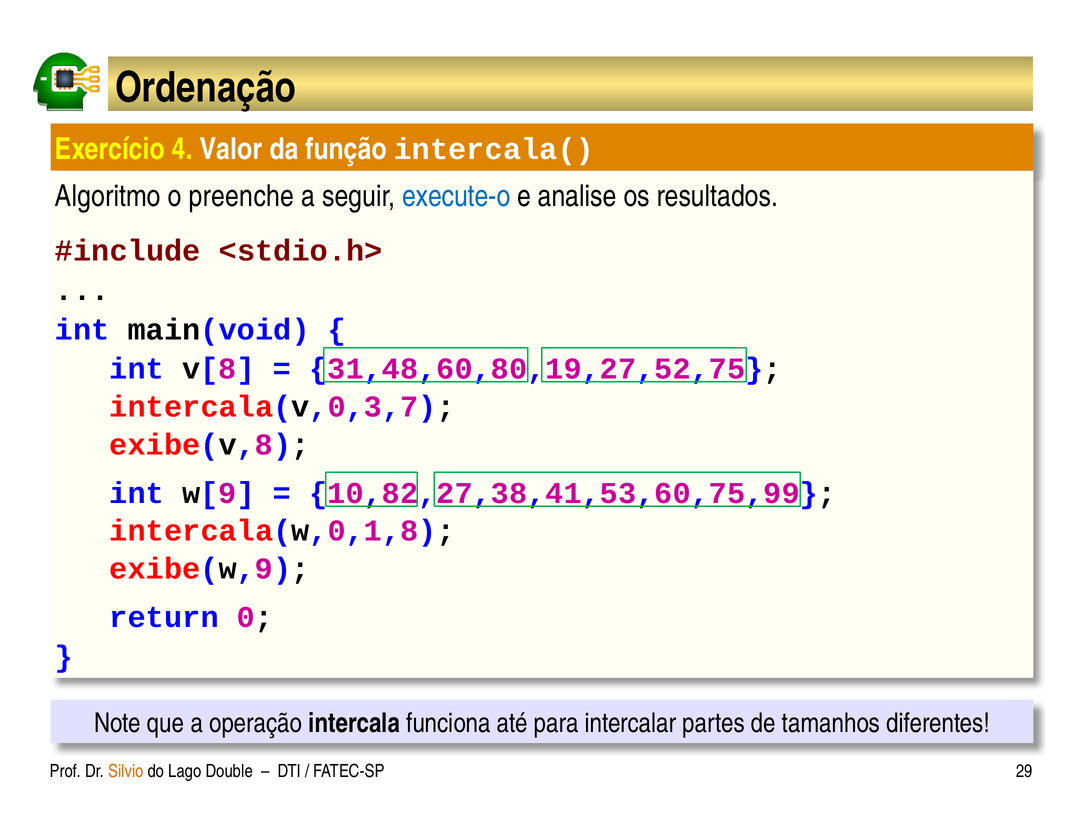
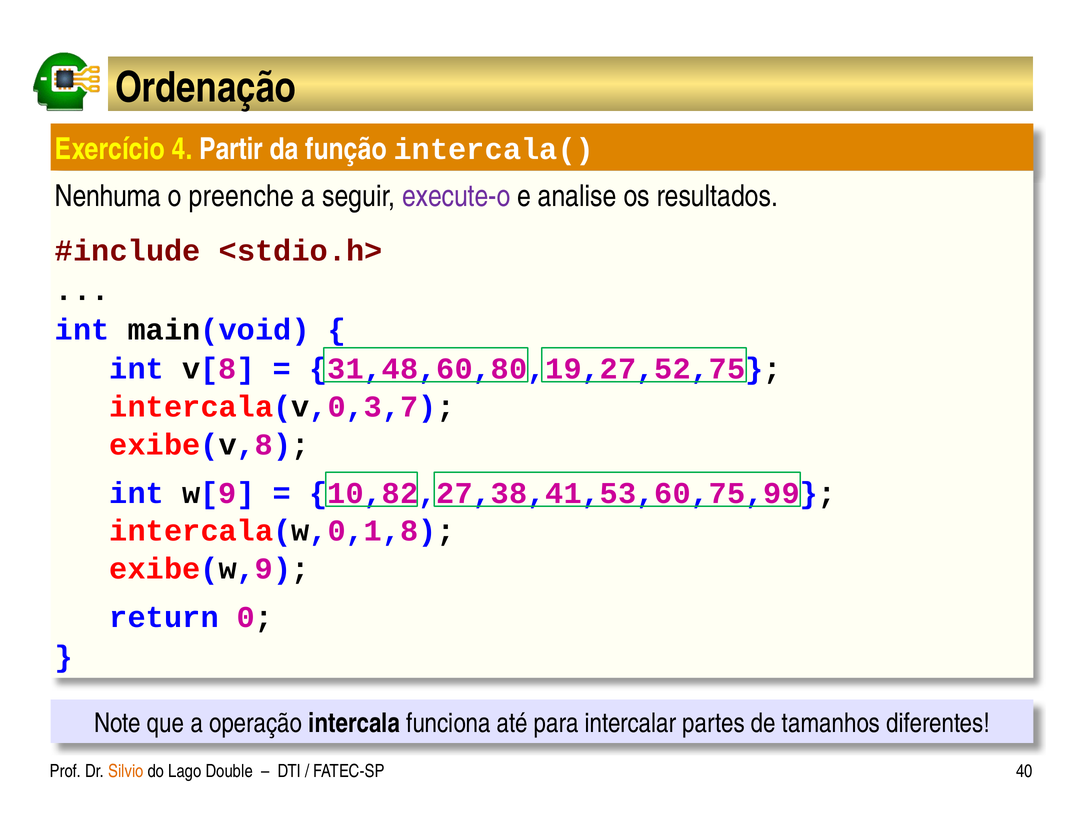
Valor: Valor -> Partir (231, 149)
Algoritmo: Algoritmo -> Nenhuma (108, 197)
execute-o colour: blue -> purple (456, 197)
29: 29 -> 40 (1024, 772)
